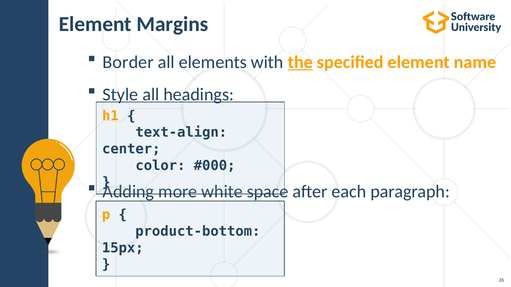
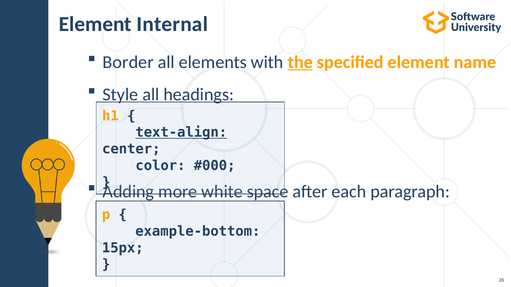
Margins: Margins -> Internal (172, 24)
text-align underline: none -> present (181, 133)
product-bottom: product-bottom -> example-bottom (198, 232)
